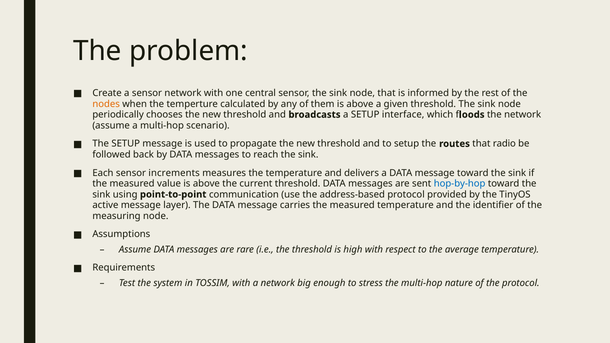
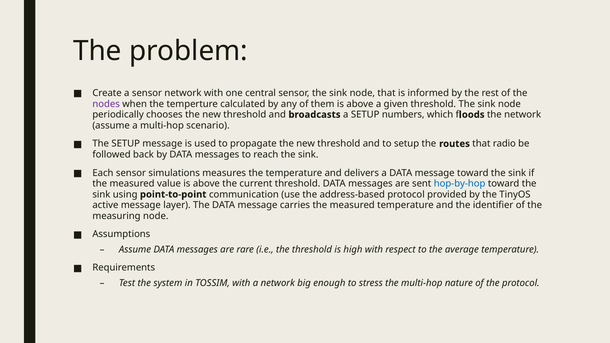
nodes colour: orange -> purple (106, 104)
interface: interface -> numbers (403, 115)
increments: increments -> simulations (174, 173)
